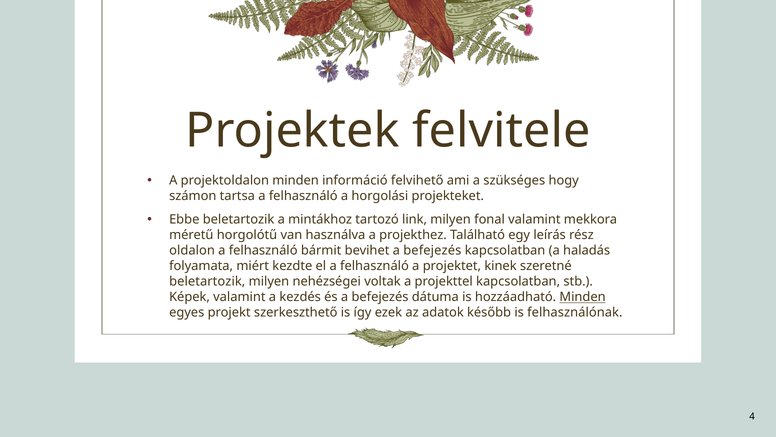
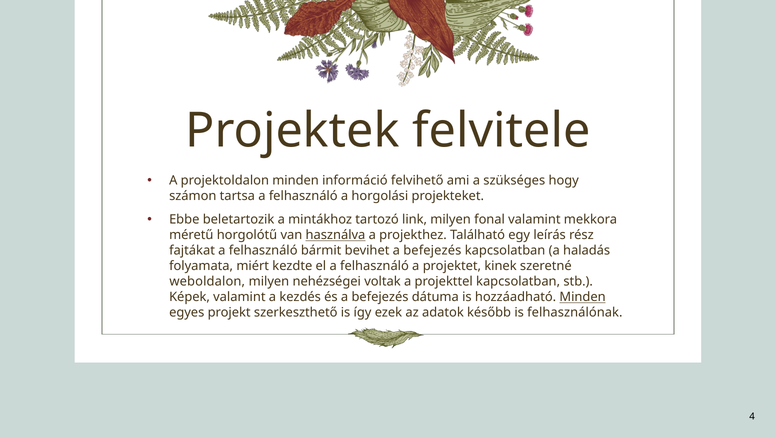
használva underline: none -> present (335, 235)
oldalon: oldalon -> fajtákat (192, 250)
beletartozik: beletartozik -> weboldalon (207, 281)
